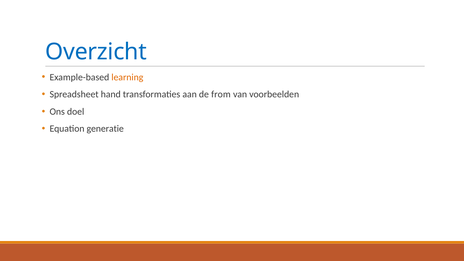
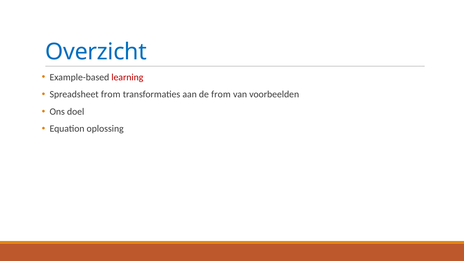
learning colour: orange -> red (127, 77)
Spreadsheet hand: hand -> from (111, 94)
generatie: generatie -> oplossing (105, 129)
